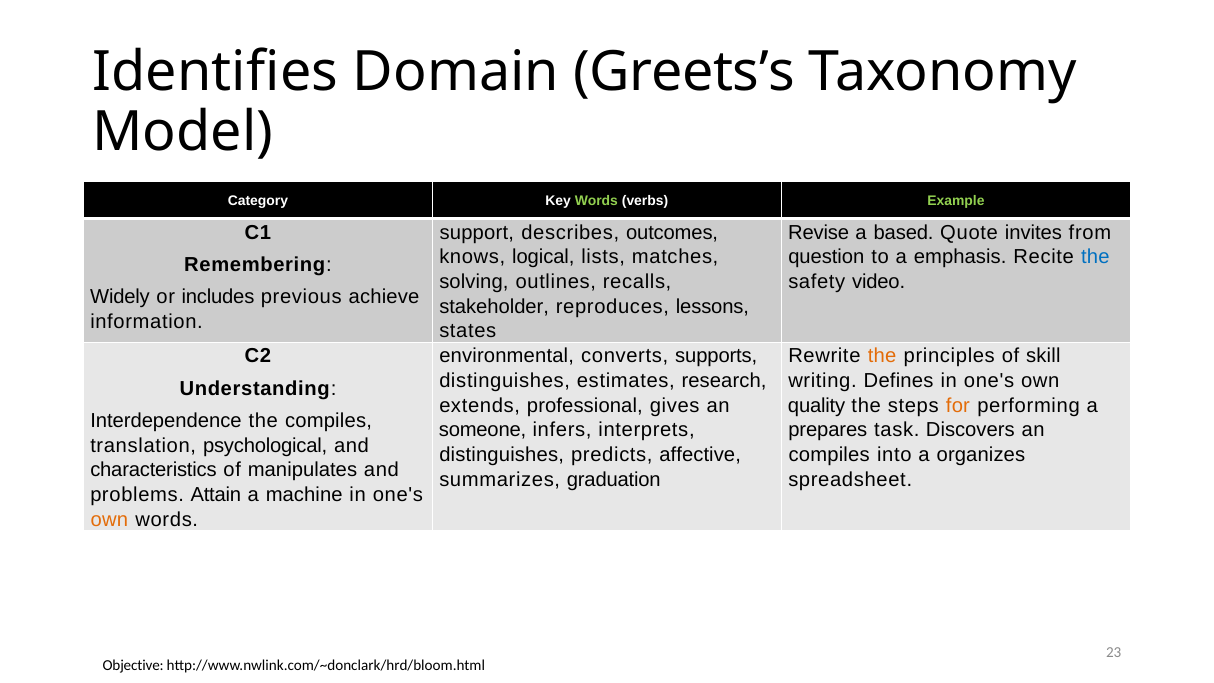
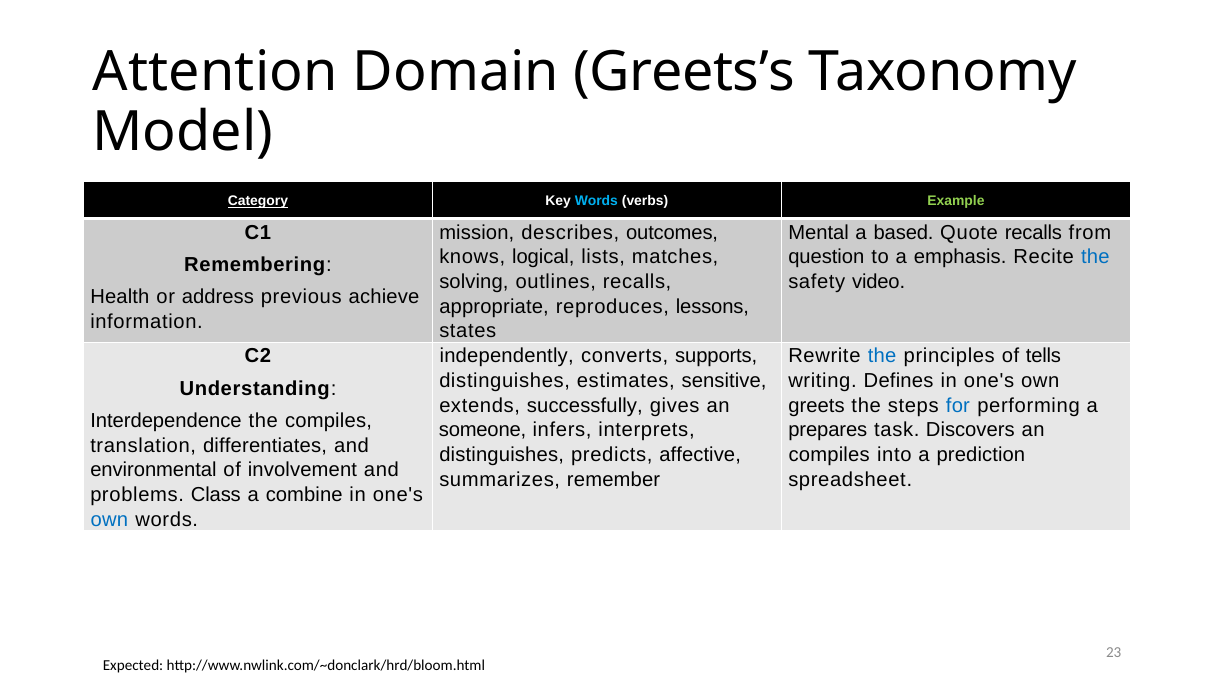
Identifies: Identifies -> Attention (215, 72)
Category underline: none -> present (258, 201)
Words colour: light green -> light blue (596, 201)
support: support -> mission (477, 232)
Revise: Revise -> Mental (819, 232)
Quote invites: invites -> recalls (1033, 232)
Widely: Widely -> Health (120, 297)
includes: includes -> address (218, 297)
stakeholder: stakeholder -> appropriate (494, 307)
environmental: environmental -> independently (507, 356)
the colour: orange -> blue (882, 356)
skill: skill -> tells (1044, 356)
research: research -> sensitive (724, 381)
professional: professional -> successfully (585, 405)
quality: quality -> greets (816, 405)
for colour: orange -> blue (958, 405)
psychological: psychological -> differentiates (265, 445)
organizes: organizes -> prediction (981, 455)
characteristics: characteristics -> environmental (153, 470)
manipulates: manipulates -> involvement (302, 470)
graduation: graduation -> remember (614, 479)
Attain: Attain -> Class (216, 495)
machine: machine -> combine (304, 495)
own colour: orange -> blue (109, 519)
Objective: Objective -> Expected (133, 665)
